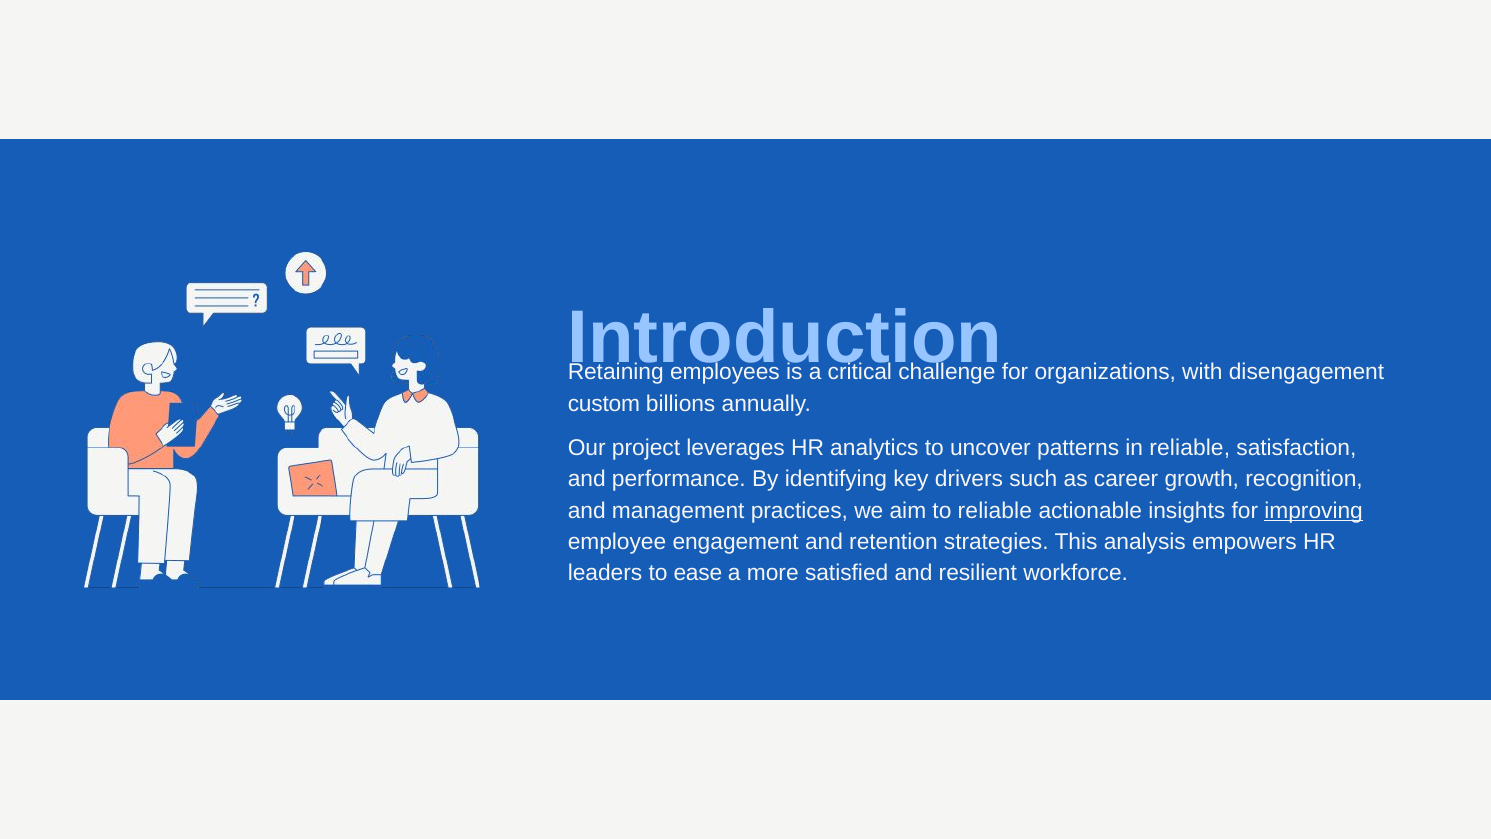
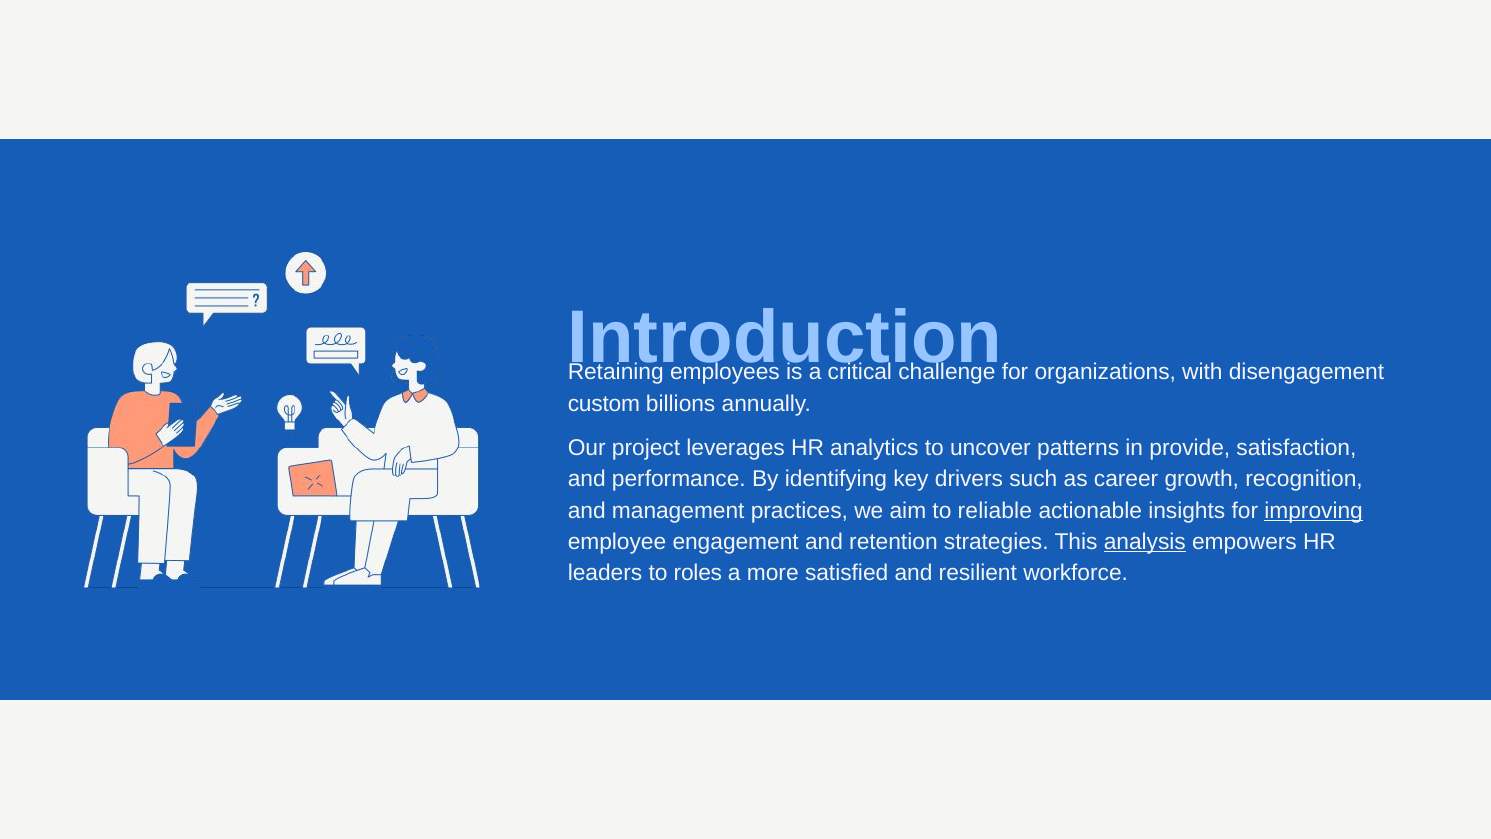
in reliable: reliable -> provide (1190, 448)
analysis underline: none -> present (1145, 542)
ease: ease -> roles (698, 573)
